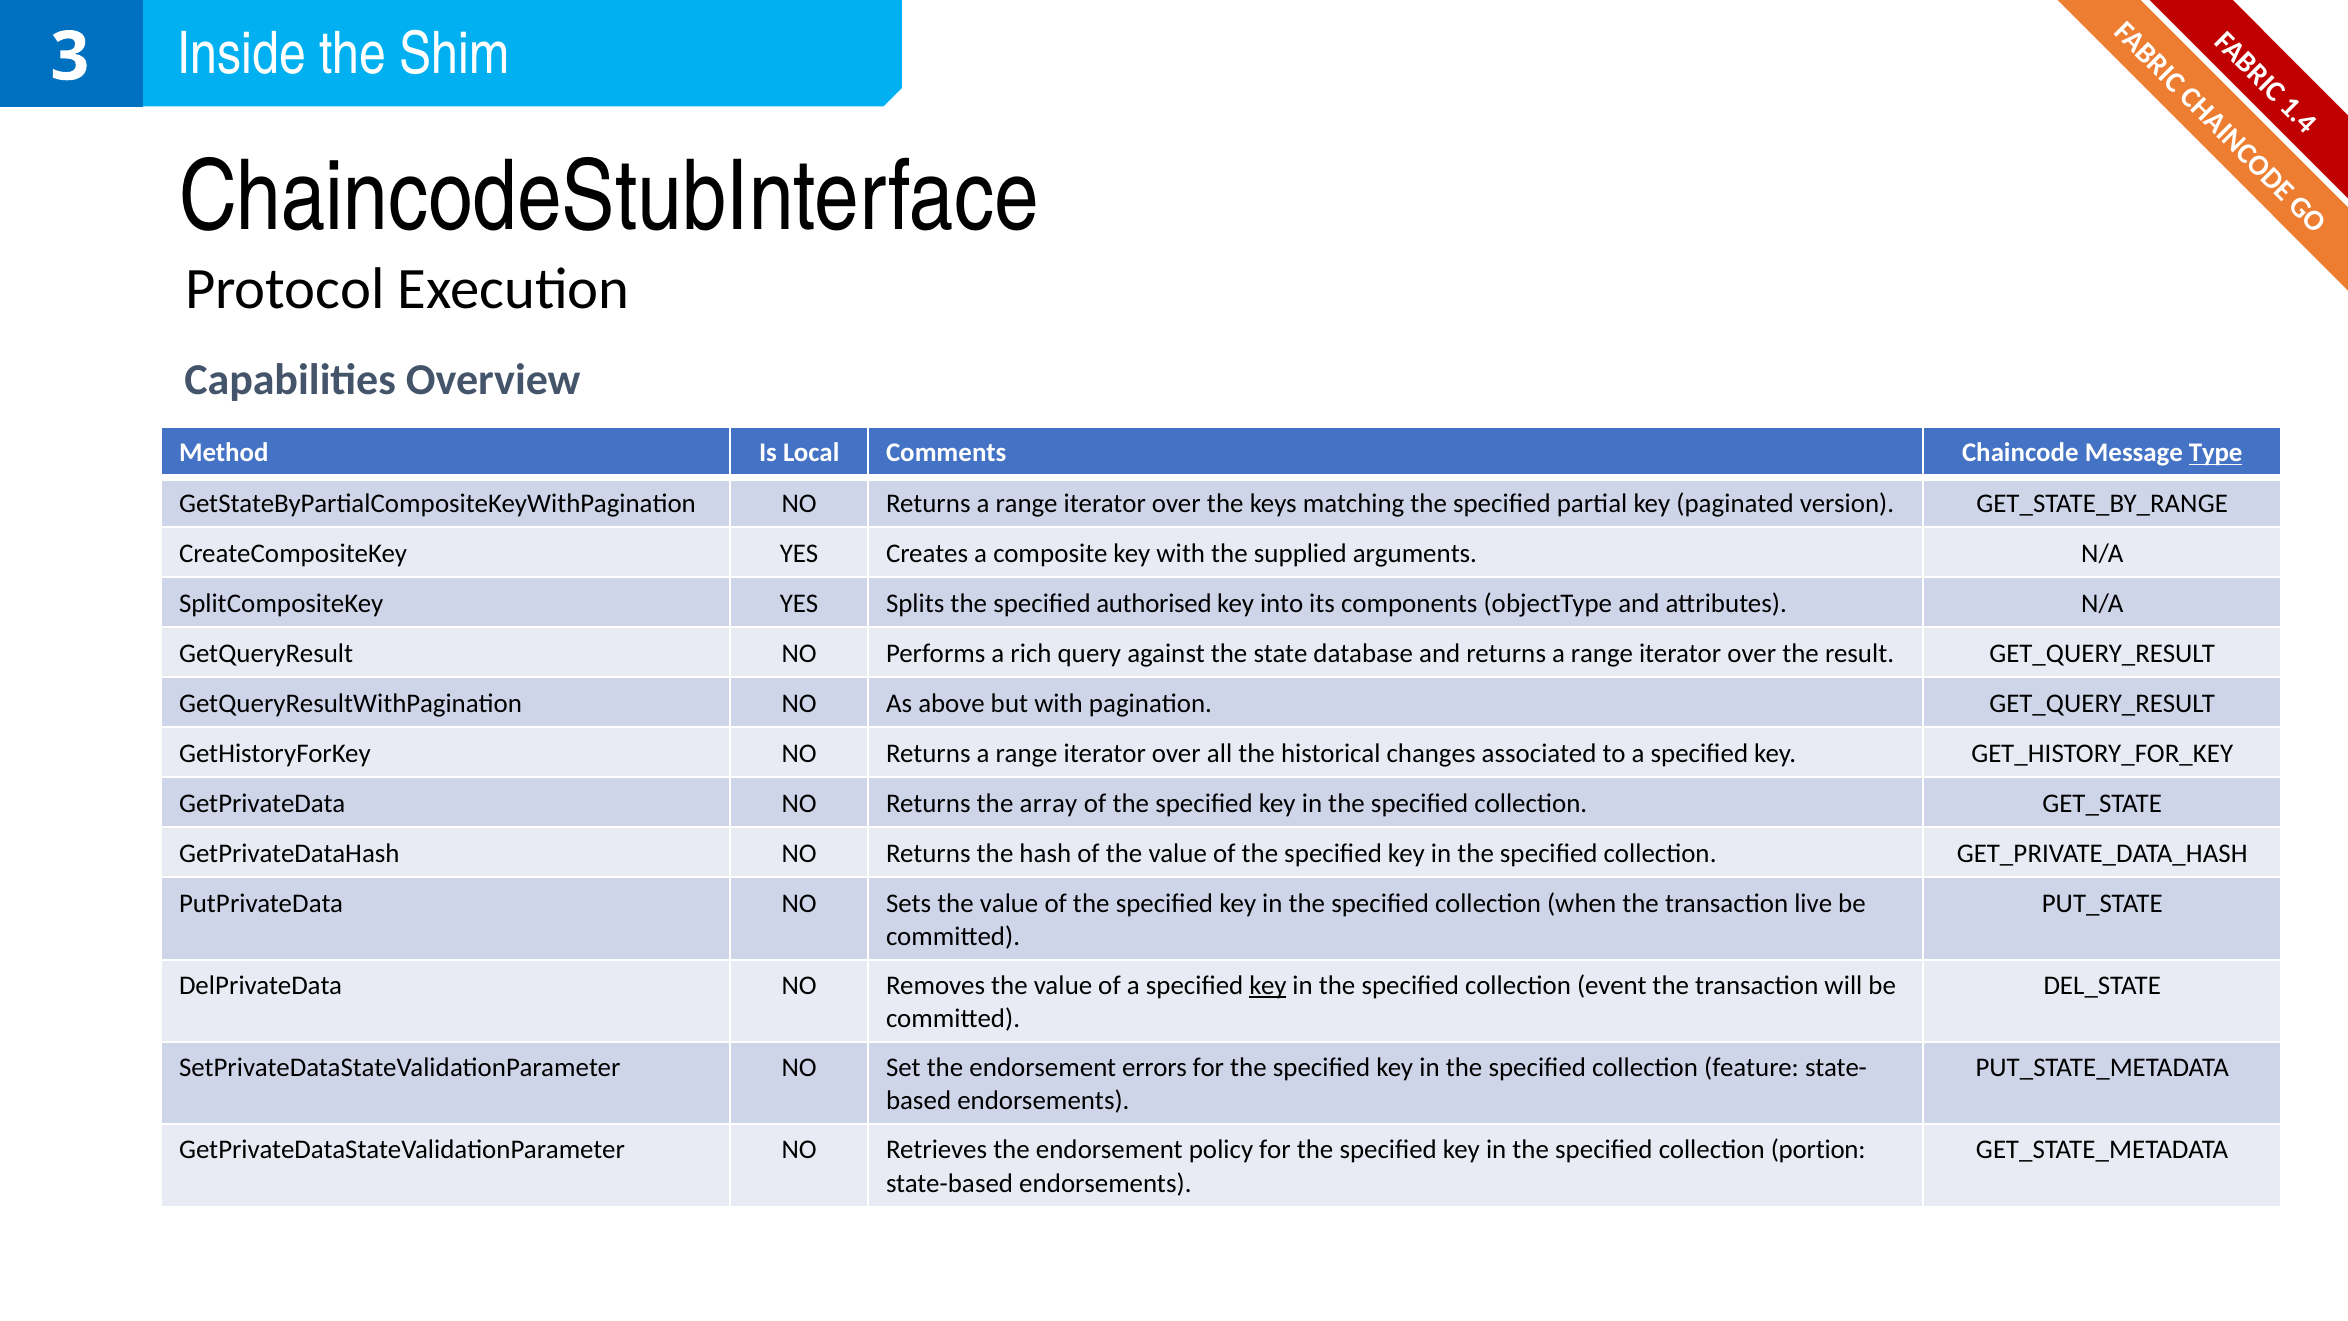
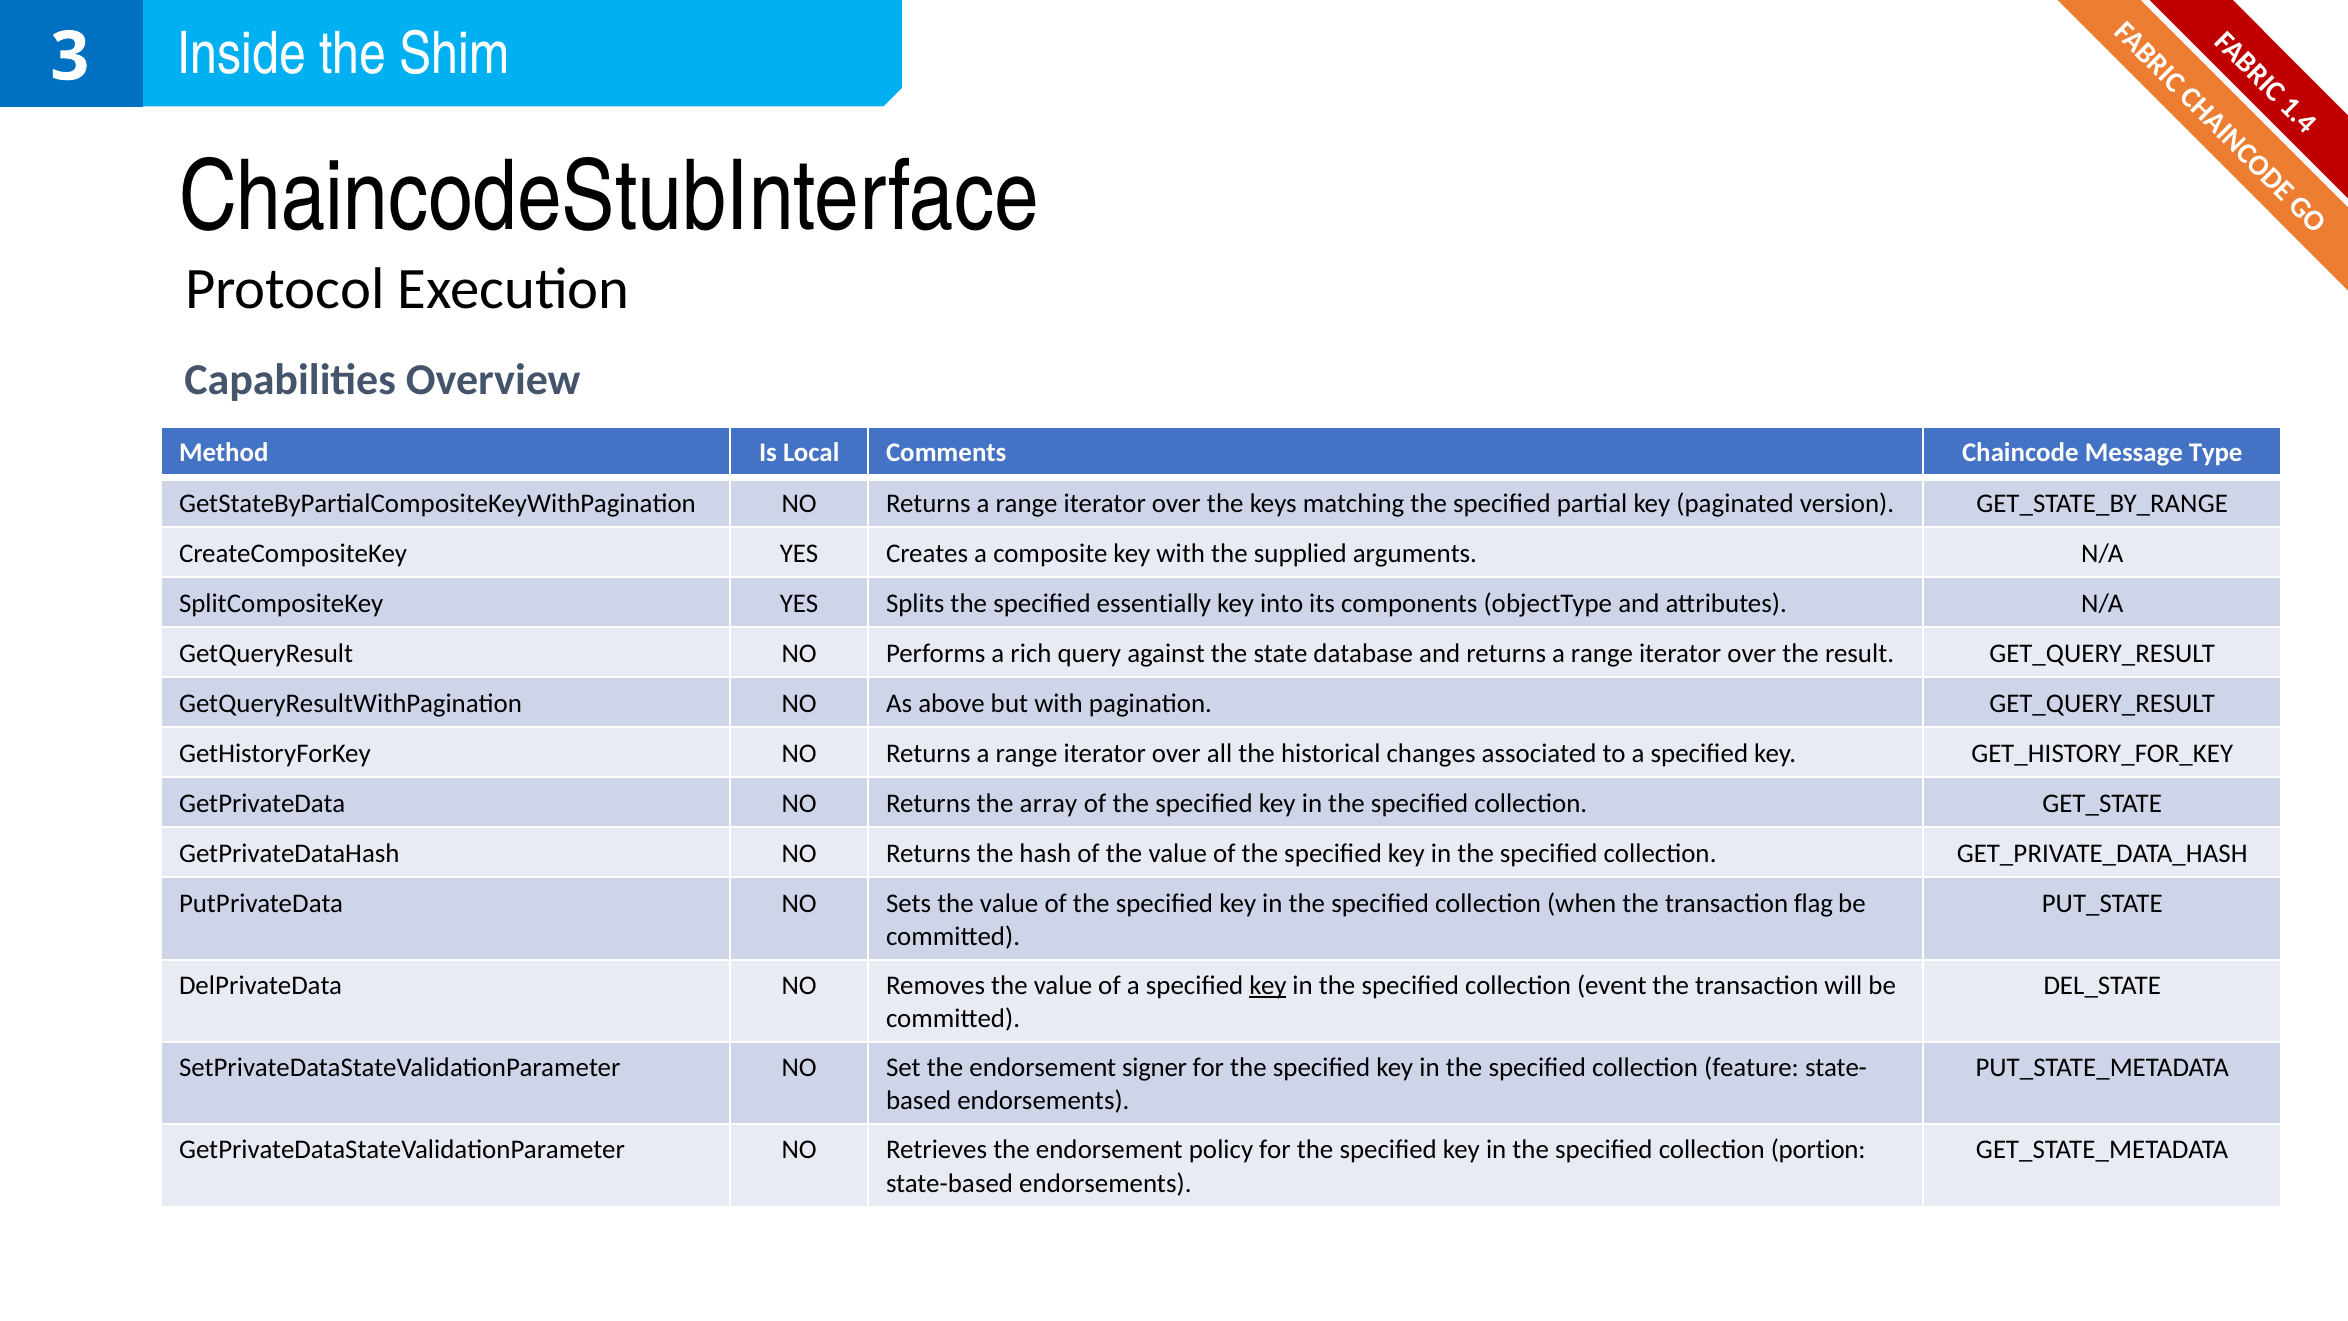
Type underline: present -> none (2216, 453)
authorised: authorised -> essentially (1154, 603)
live: live -> flag (1813, 903)
errors: errors -> signer (1155, 1068)
